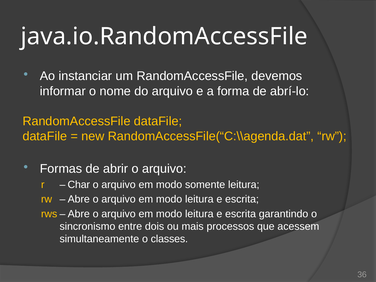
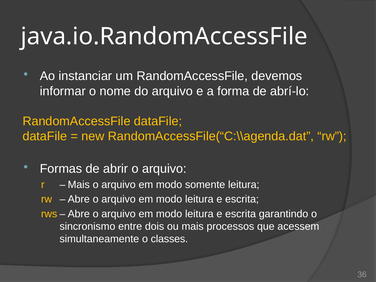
Char: Char -> Mais (79, 185)
